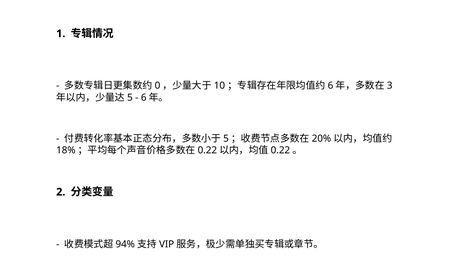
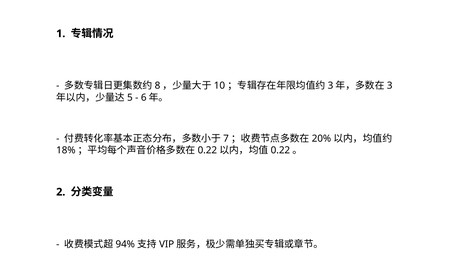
0: 0 -> 8 (157, 86)
6: 6 -> 3 (330, 86)
5: 5 -> 7 (226, 138)
